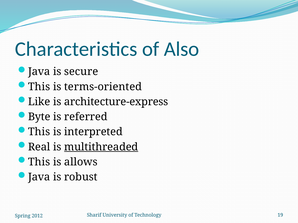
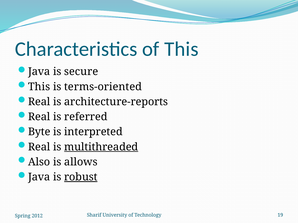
of Also: Also -> This (181, 49)
Like: Like -> Real (39, 102)
architecture-express: architecture-express -> architecture-reports (116, 102)
Byte: Byte -> Real (39, 117)
This: This -> Byte (39, 132)
This: This -> Also (39, 162)
robust underline: none -> present (81, 177)
